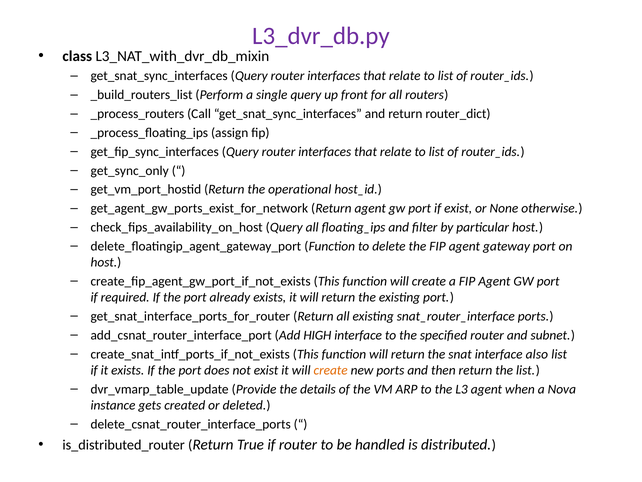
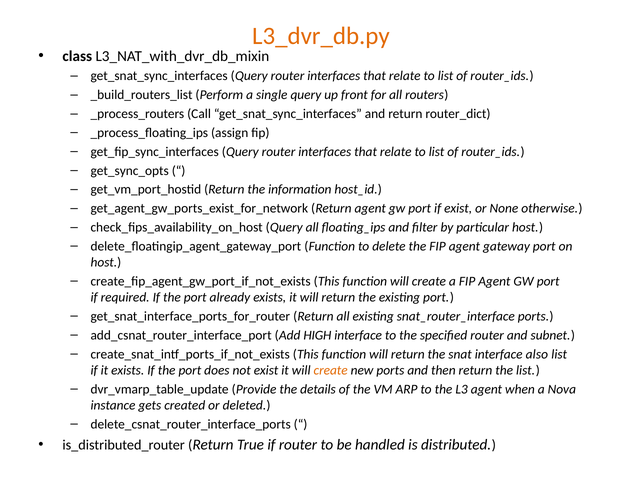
L3_dvr_db.py colour: purple -> orange (321, 36)
get_sync_only: get_sync_only -> get_sync_opts (130, 170)
operational: operational -> information (300, 189)
